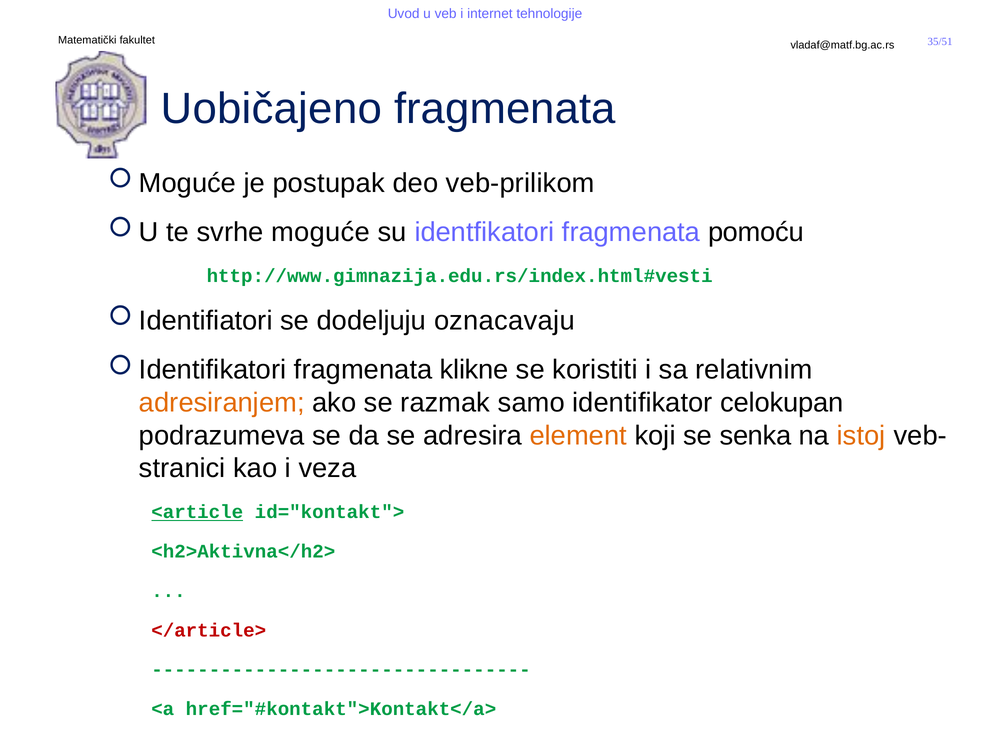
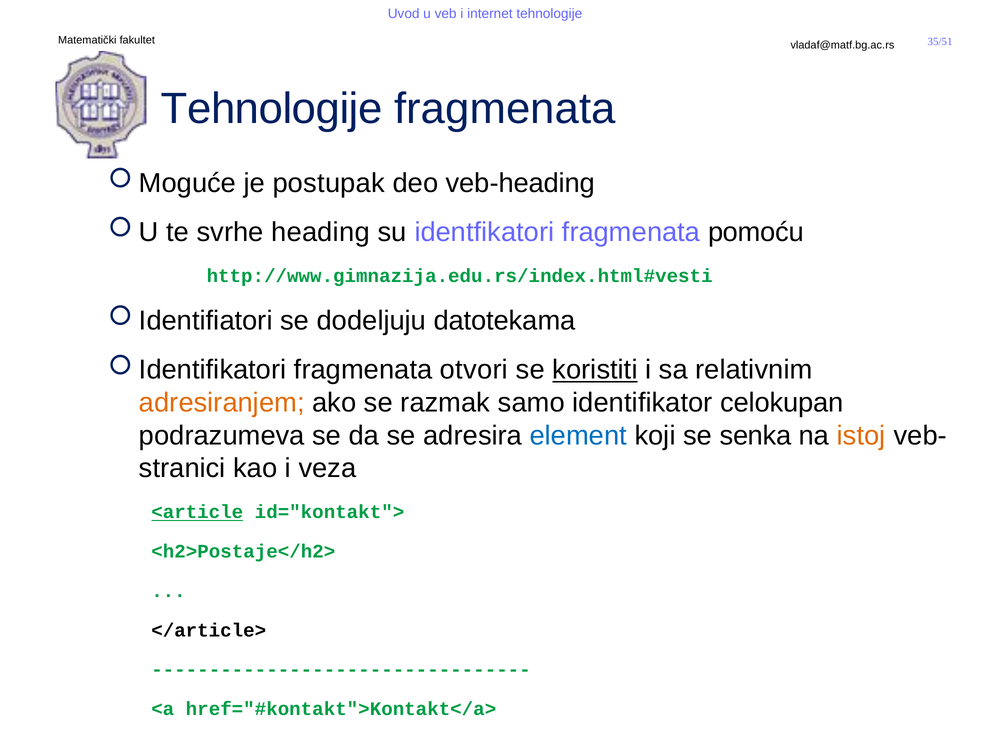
Uobičajeno: Uobičajeno -> Tehnologije (272, 109)
veb-prilikom: veb-prilikom -> veb-heading (520, 183)
moguće: moguće -> heading (321, 232)
oznacavaju: oznacavaju -> datotekama (505, 321)
klikne: klikne -> otvori (474, 370)
koristiti underline: none -> present (595, 370)
element colour: orange -> blue (578, 436)
<h2>Aktivna</h2>: <h2>Aktivna</h2> -> <h2>Postaje</h2> (243, 551)
</article> colour: red -> black (209, 630)
